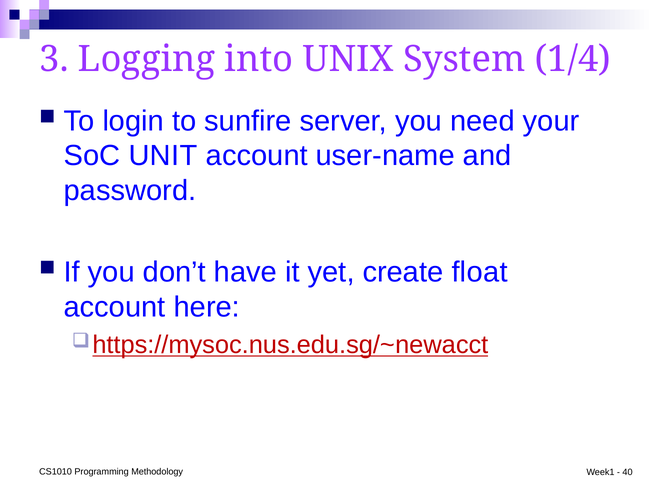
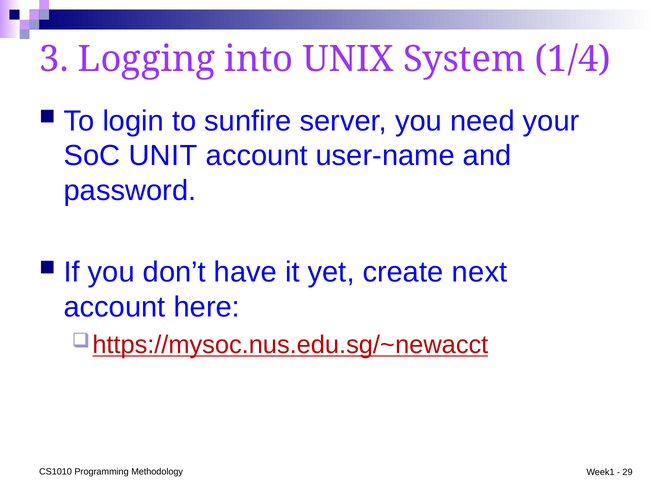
float: float -> next (480, 272)
40: 40 -> 29 (628, 472)
